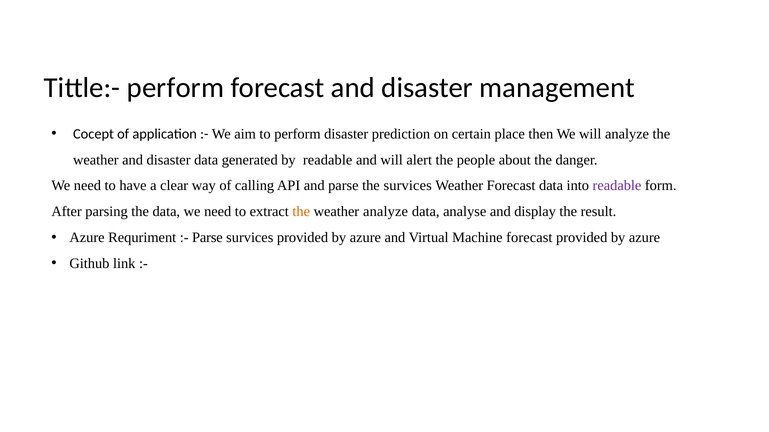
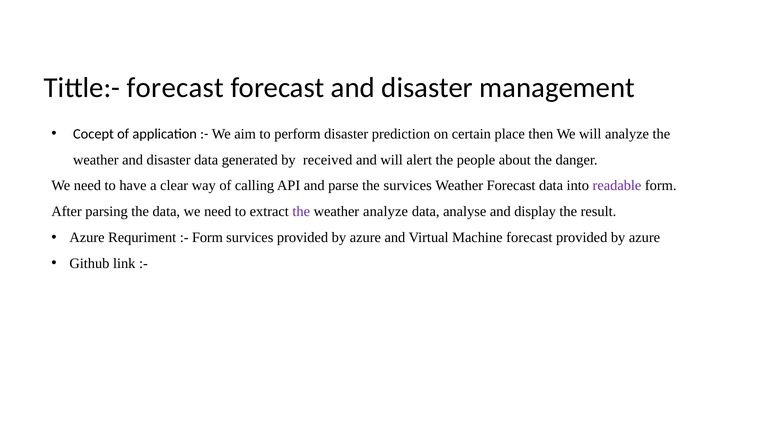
Tittle:- perform: perform -> forecast (175, 88)
by readable: readable -> received (328, 160)
the colour: orange -> purple (301, 212)
Parse: Parse -> Form (207, 238)
